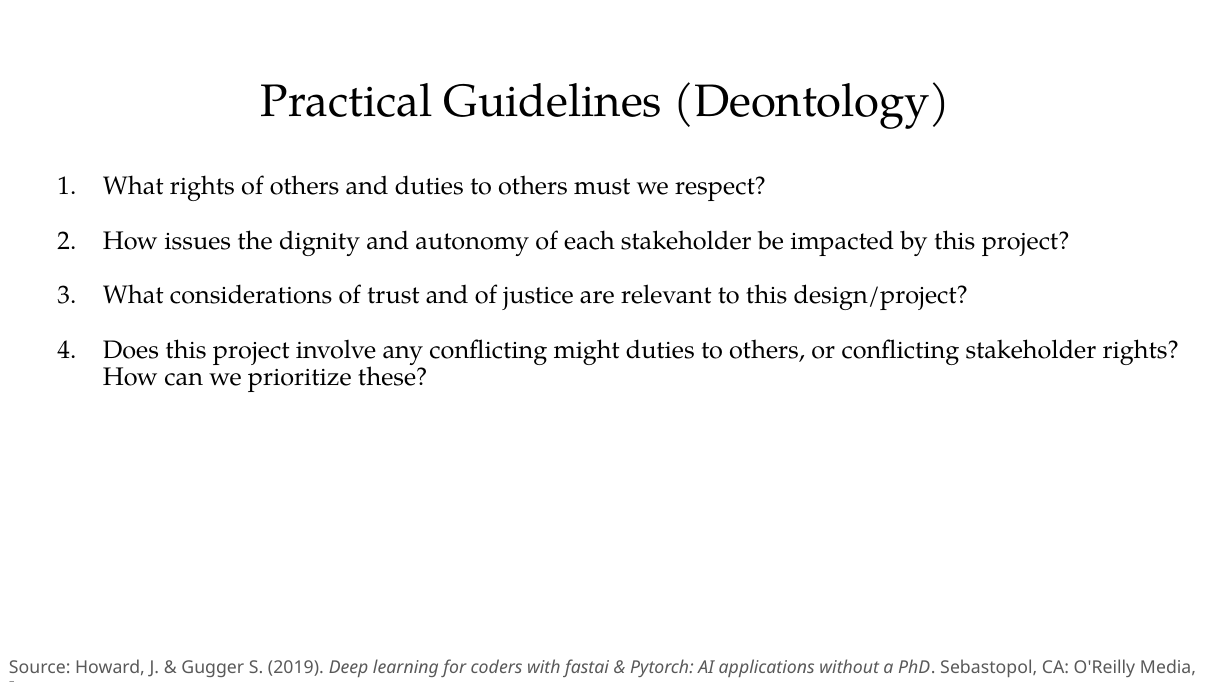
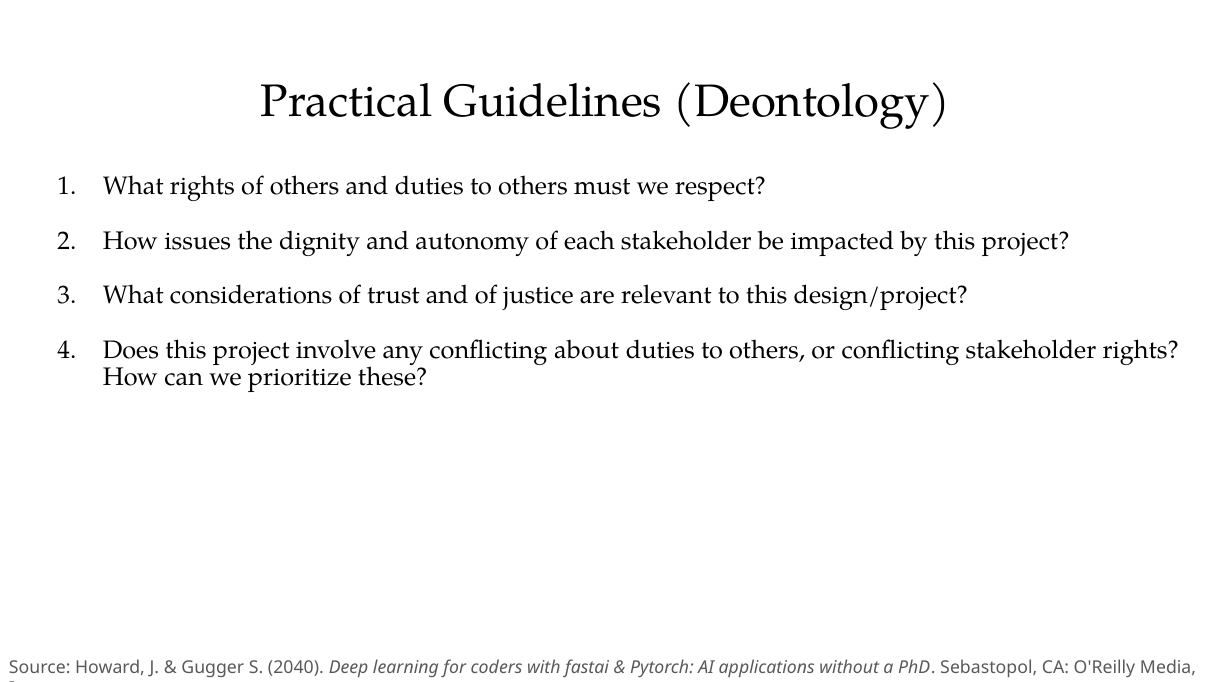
might: might -> about (586, 350)
2019: 2019 -> 2040 (296, 667)
